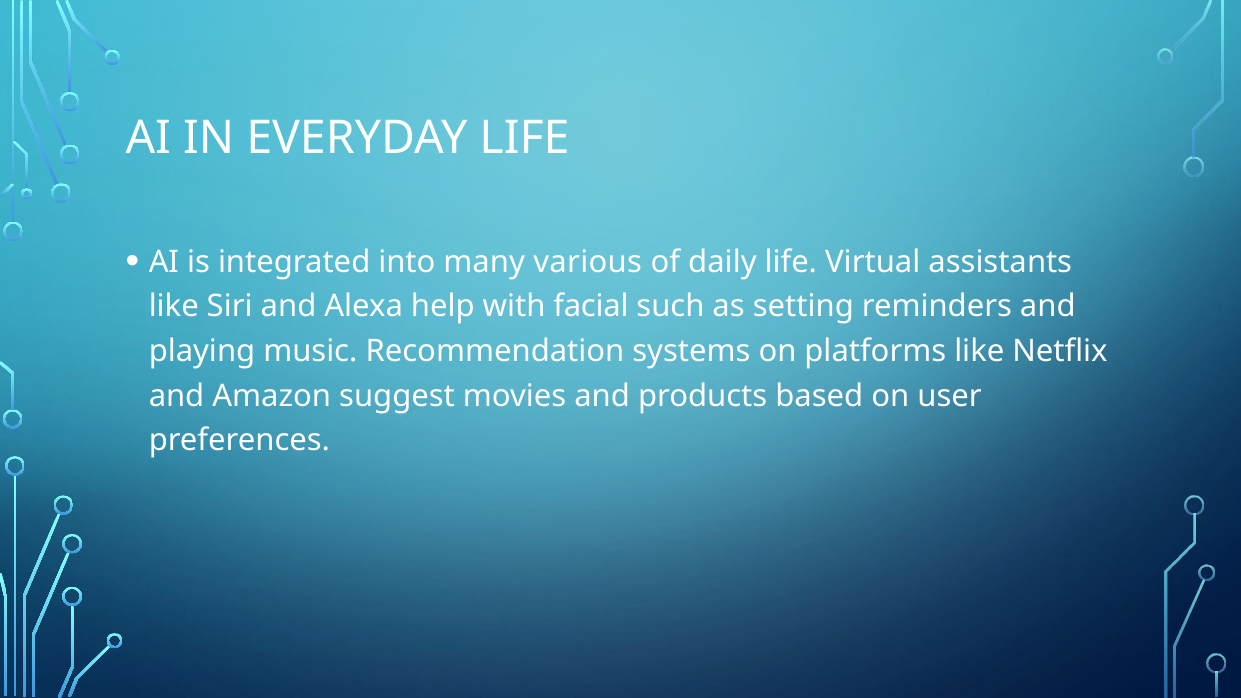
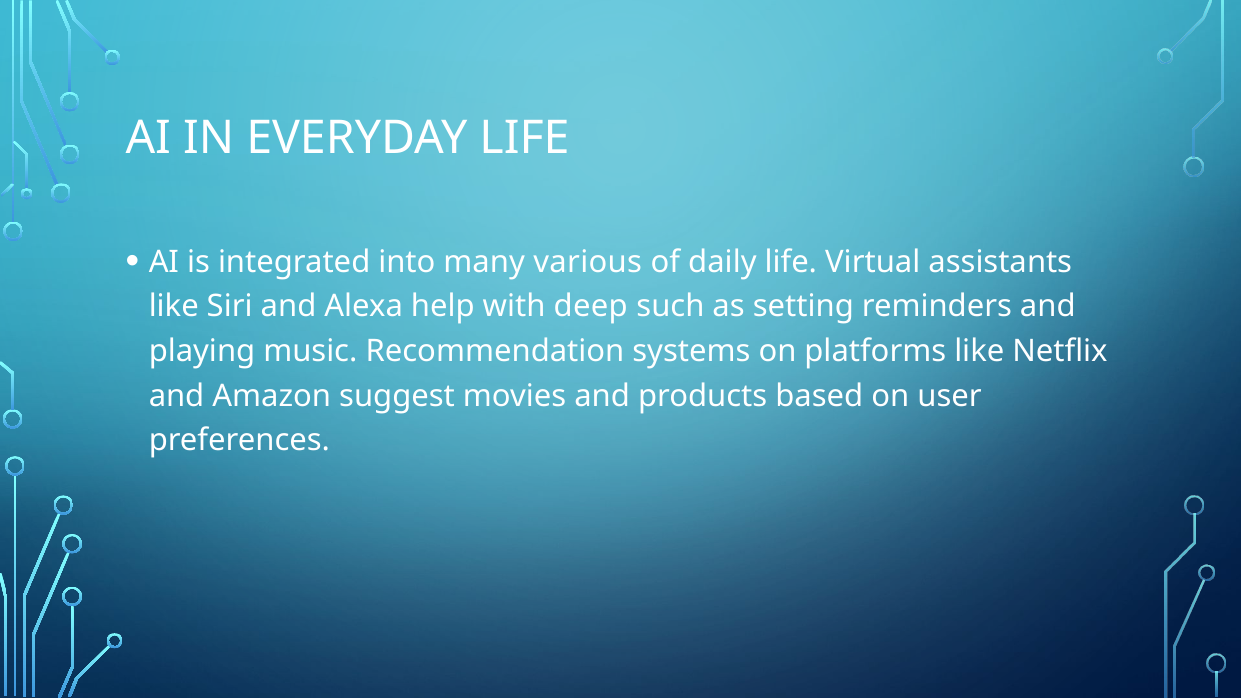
facial: facial -> deep (591, 307)
